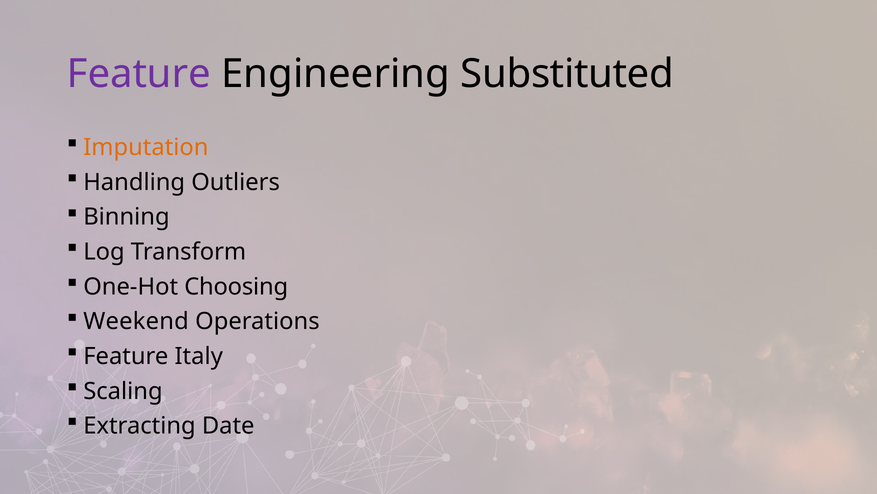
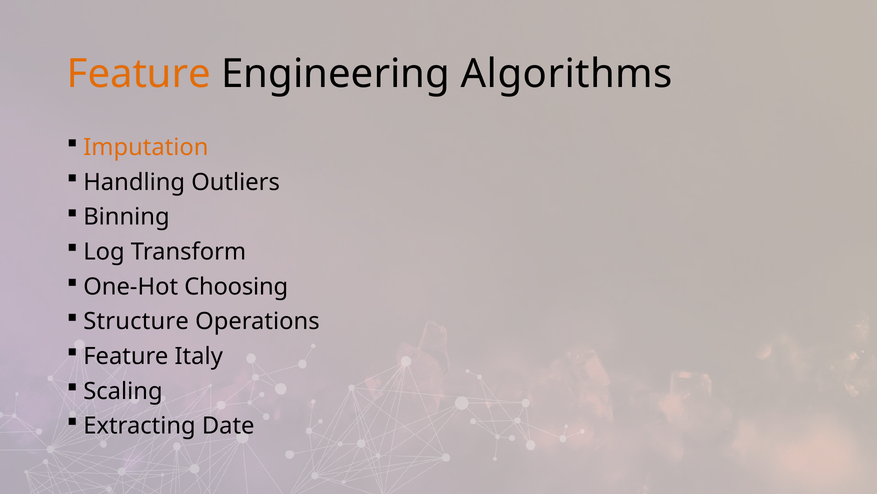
Feature colour: purple -> orange (139, 74)
Substituted: Substituted -> Algorithms (567, 74)
Weekend: Weekend -> Structure (136, 321)
